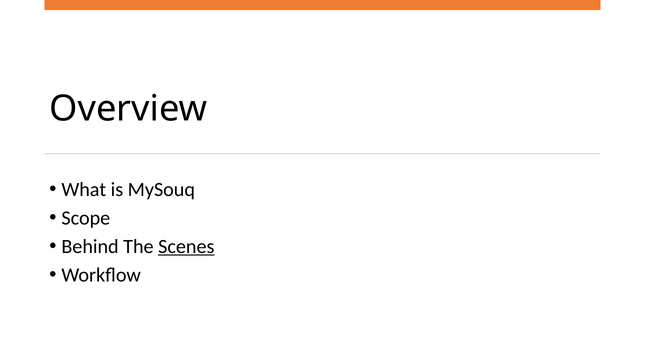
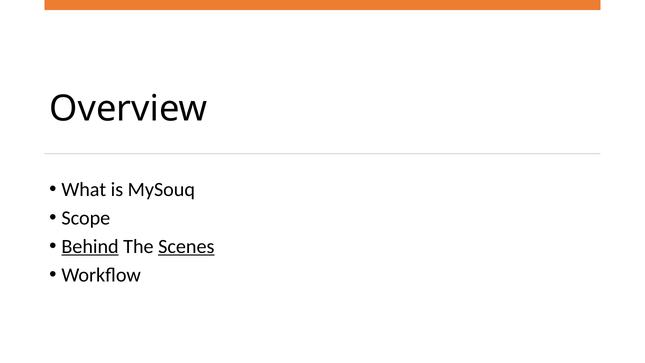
Behind underline: none -> present (90, 246)
